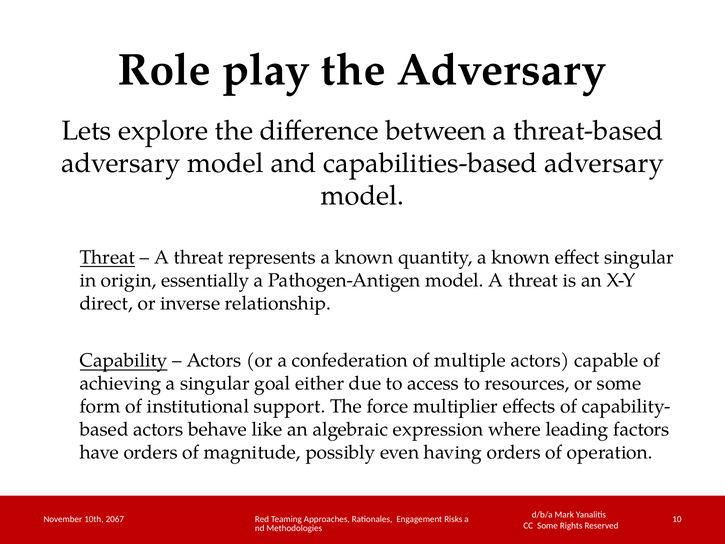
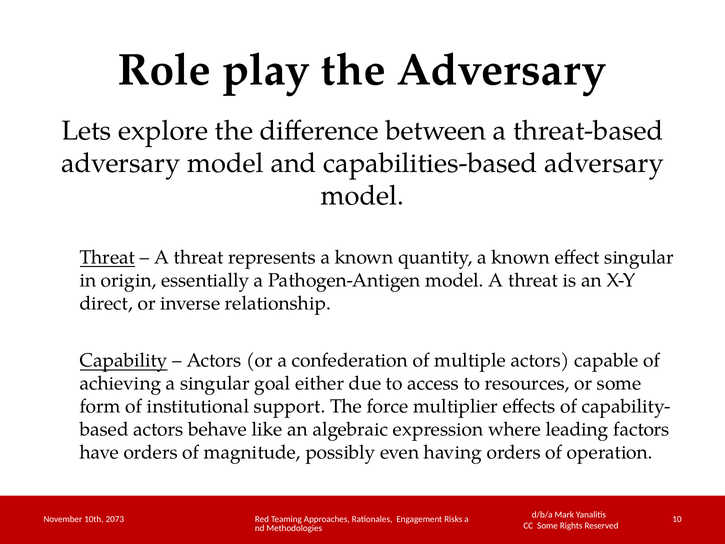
2067: 2067 -> 2073 (115, 519)
